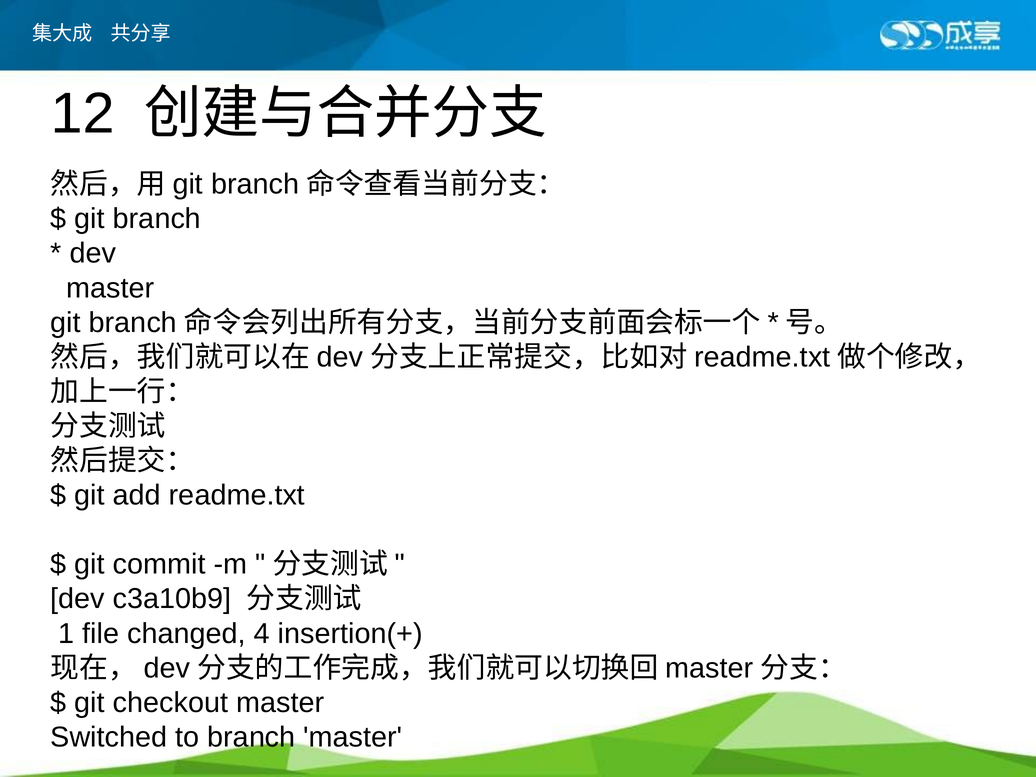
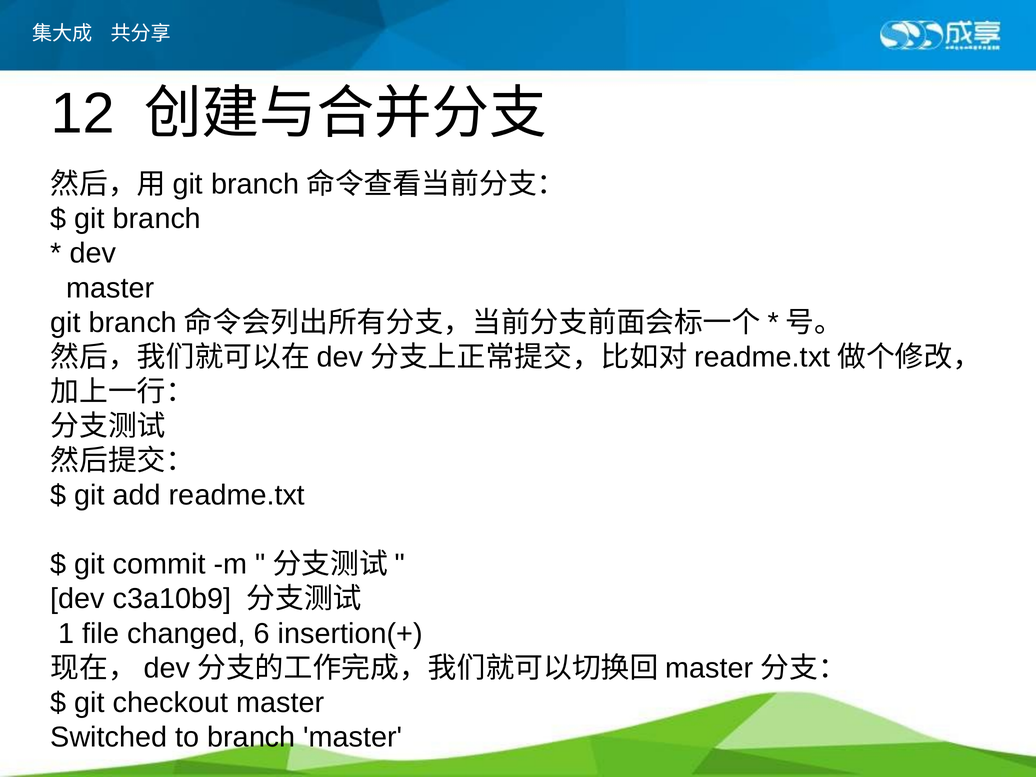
4: 4 -> 6 (262, 634)
